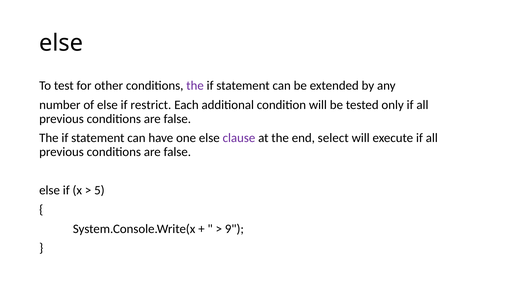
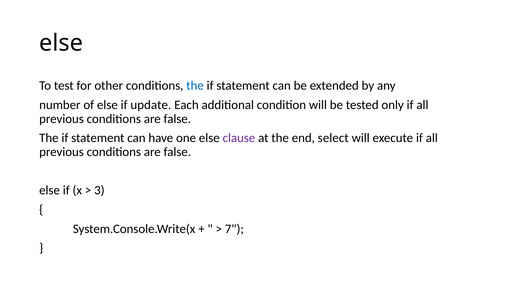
the colour: purple -> blue (195, 86)
restrict: restrict -> update (151, 105)
5: 5 -> 3 (99, 190)
9: 9 -> 7 (234, 229)
